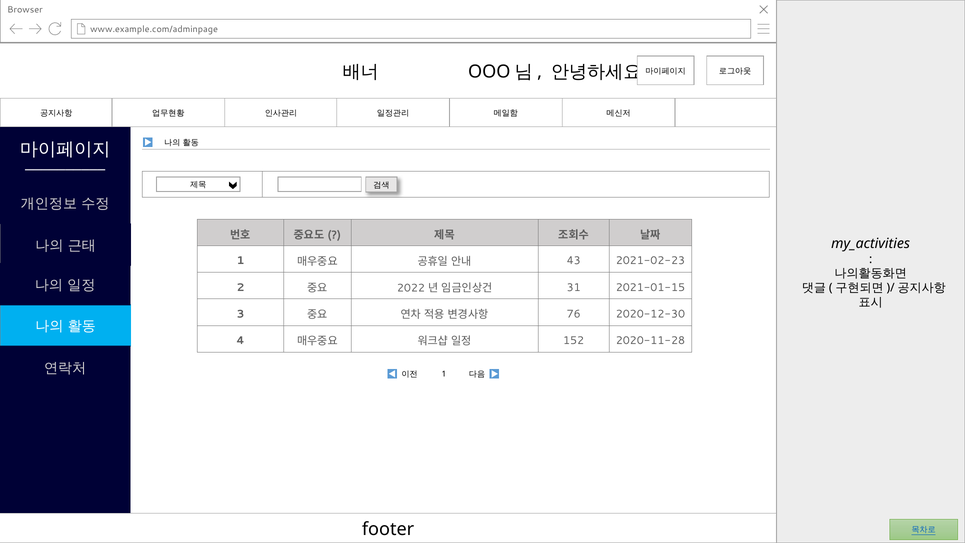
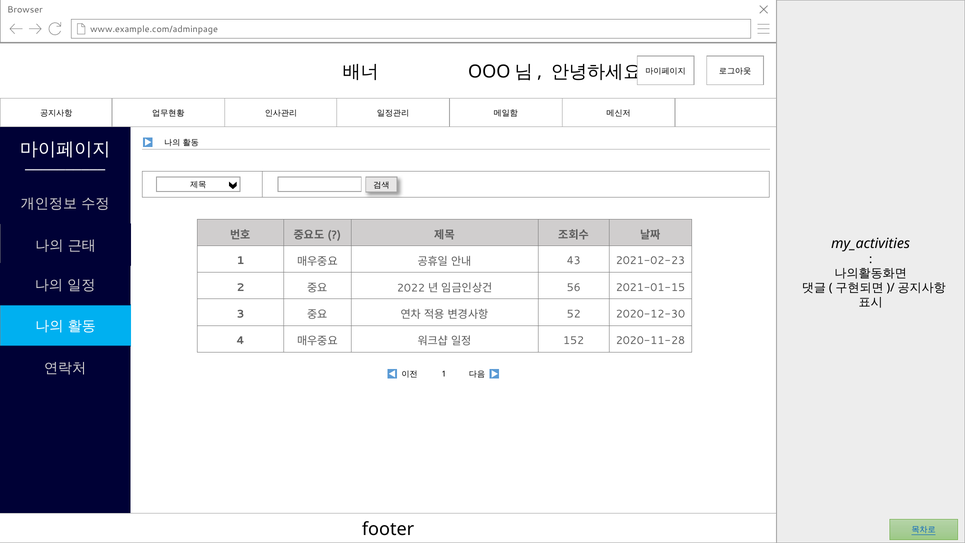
31: 31 -> 56 (574, 287)
76: 76 -> 52 (574, 314)
